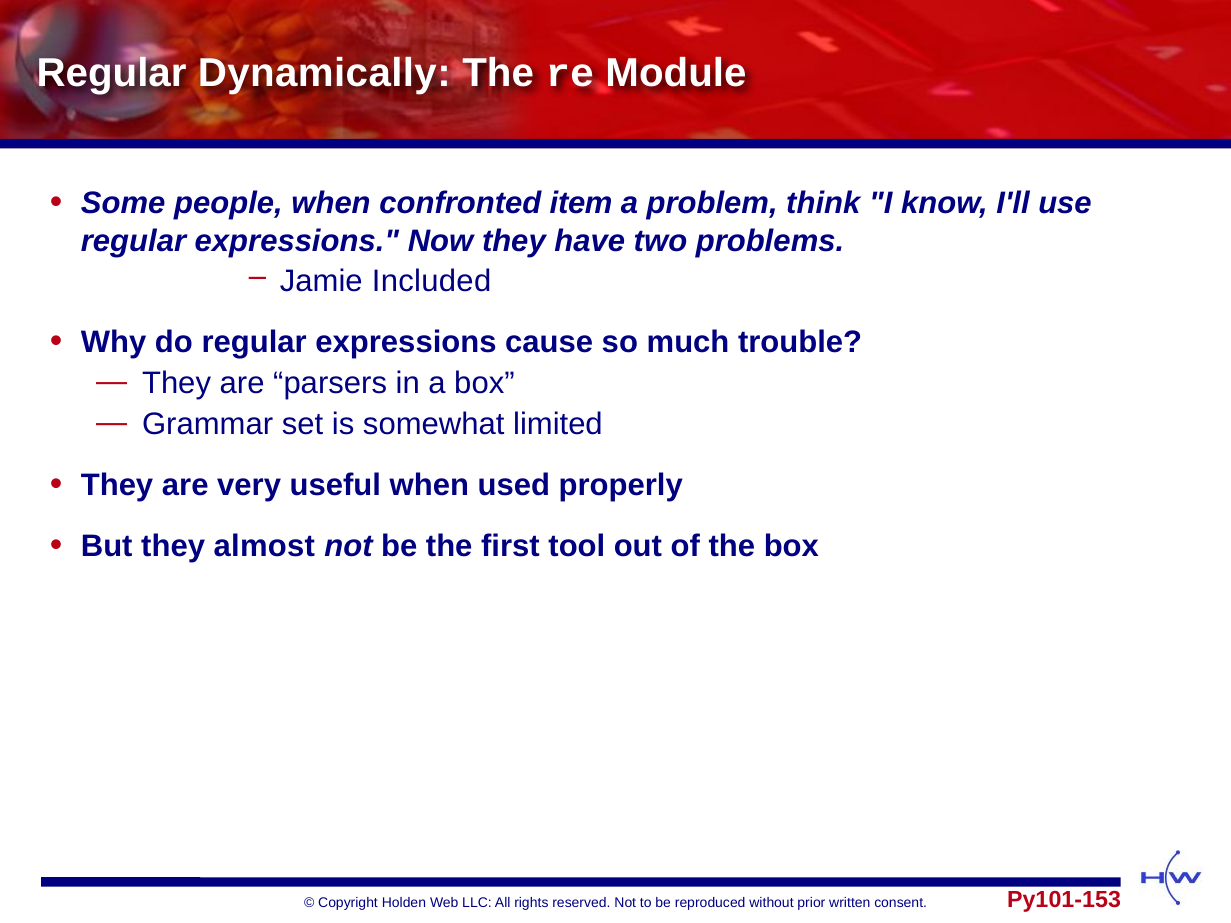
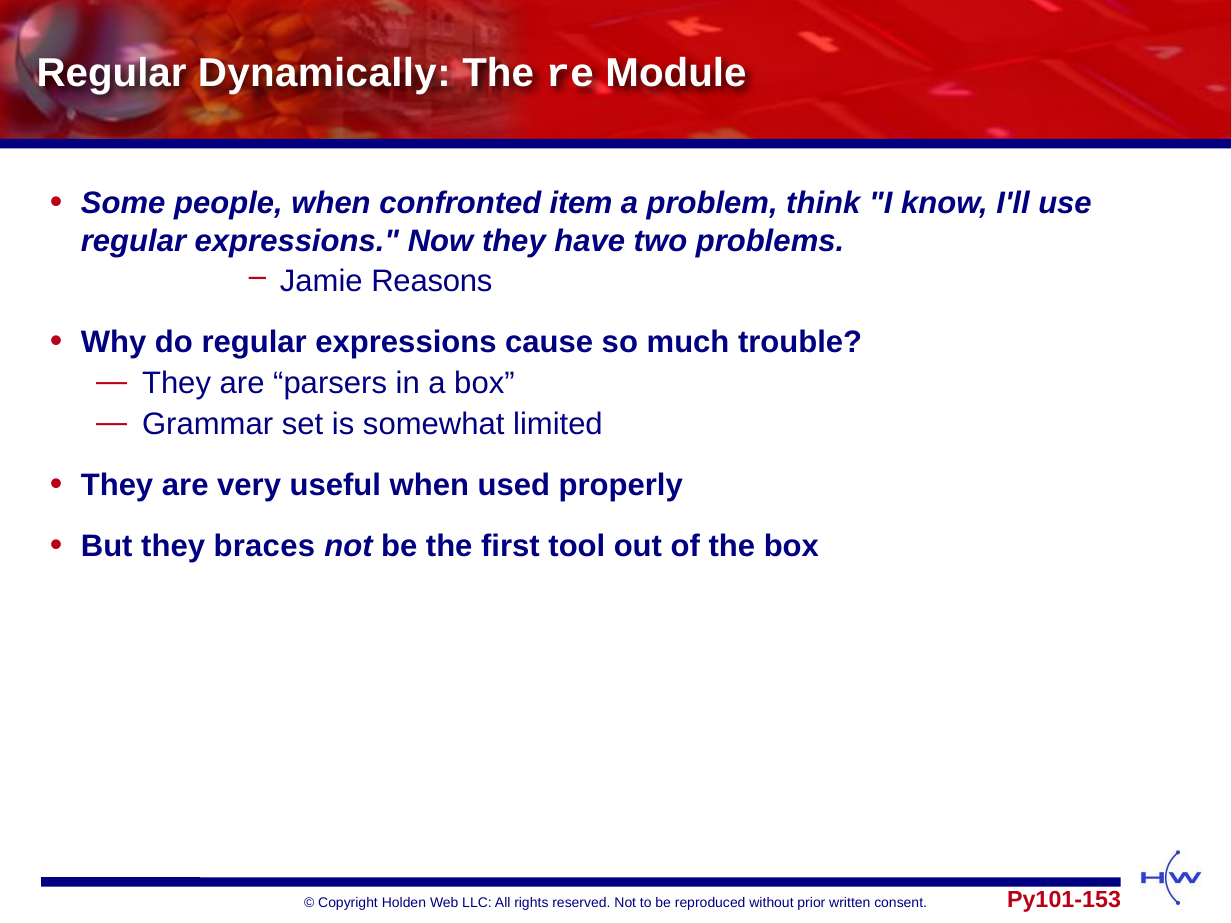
Included: Included -> Reasons (432, 282)
almost: almost -> braces (264, 546)
